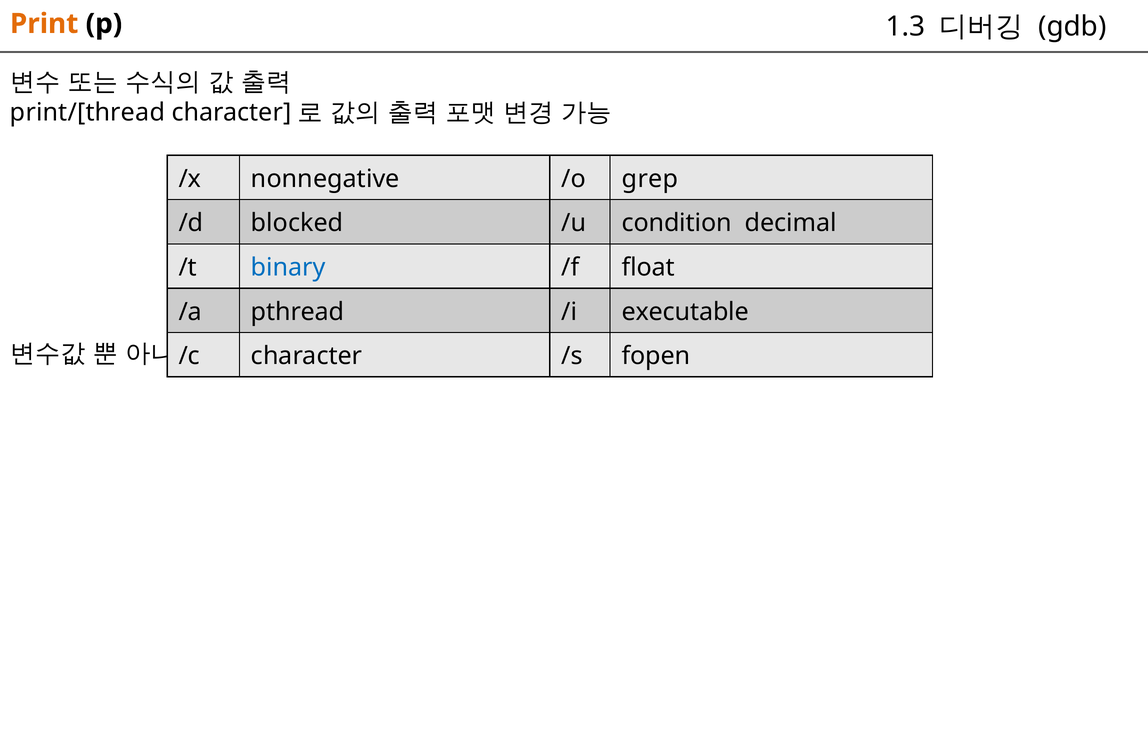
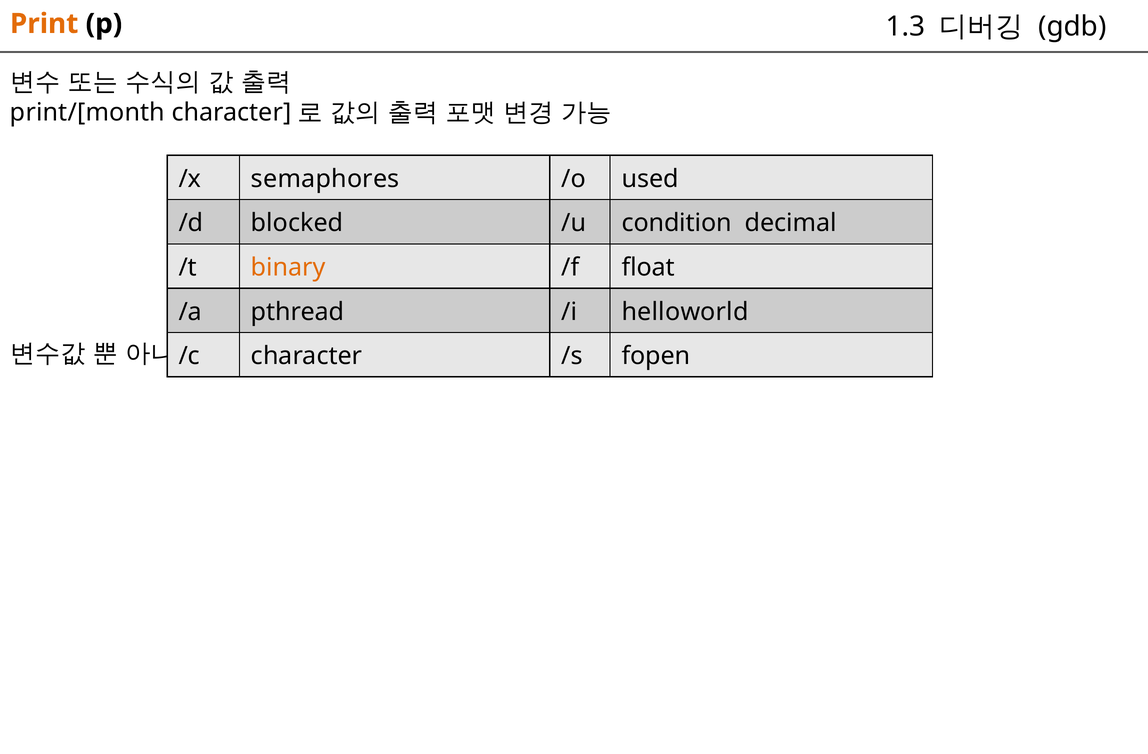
print/[thread: print/[thread -> print/[month (87, 112)
nonnegative: nonnegative -> semaphores (325, 179)
grep: grep -> used (650, 179)
binary colour: blue -> orange (288, 267)
executable: executable -> helloworld (685, 312)
